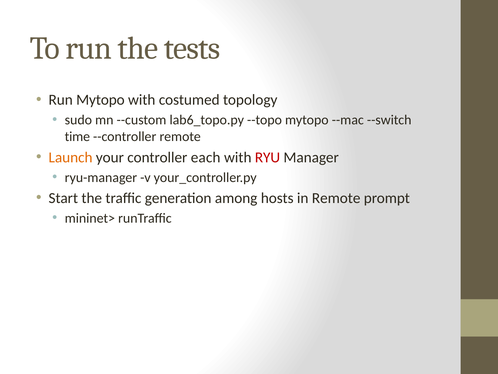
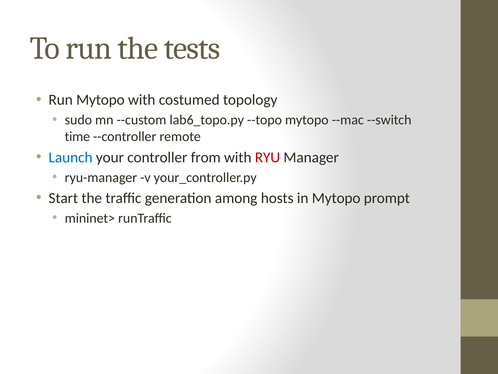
Launch colour: orange -> blue (71, 157)
each: each -> from (206, 157)
in Remote: Remote -> Mytopo (336, 198)
